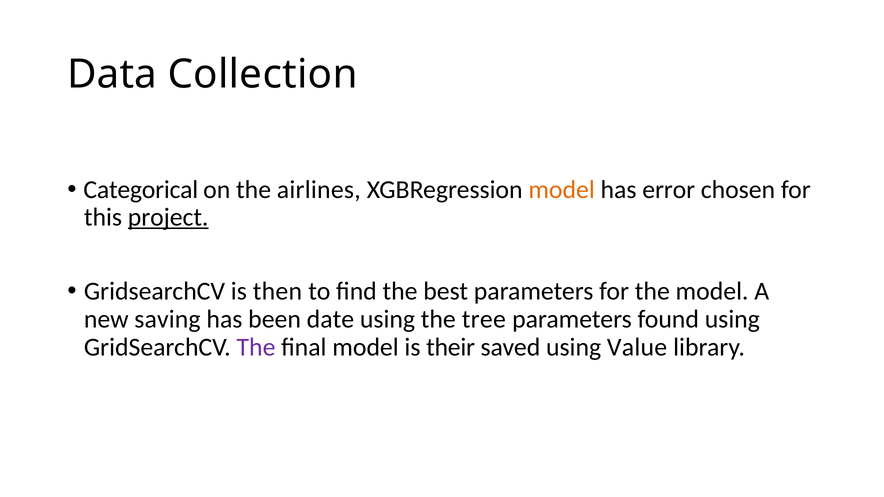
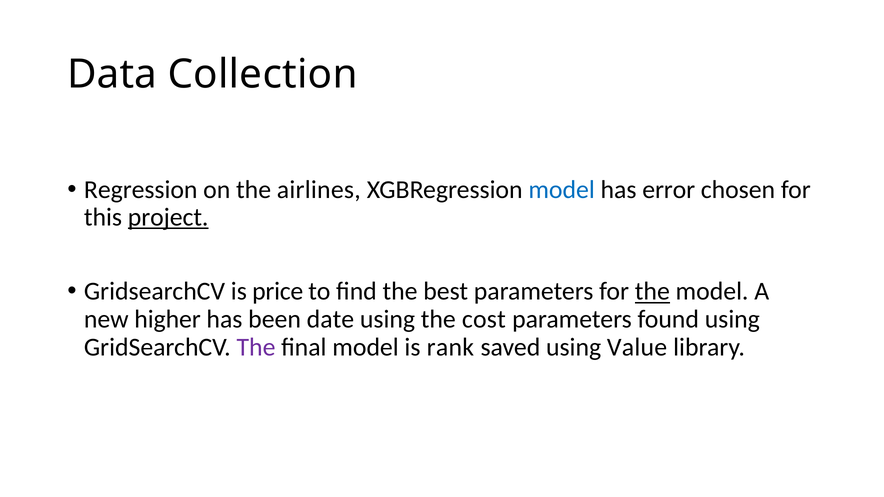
Categorical: Categorical -> Regression (141, 190)
model colour: orange -> blue (562, 190)
then: then -> price (278, 292)
the underline: none -> present (652, 292)
saving: saving -> higher (168, 319)
tree: tree -> cost (484, 319)
their: their -> rank (450, 347)
